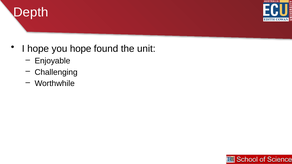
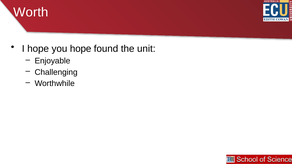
Depth: Depth -> Worth (31, 12)
